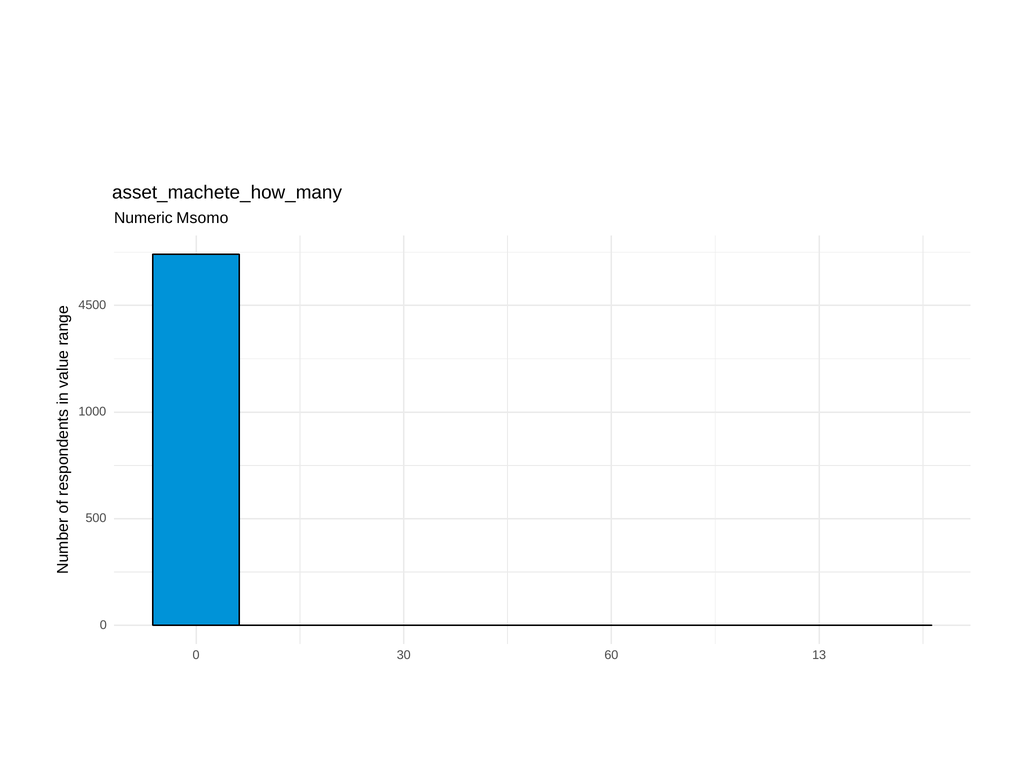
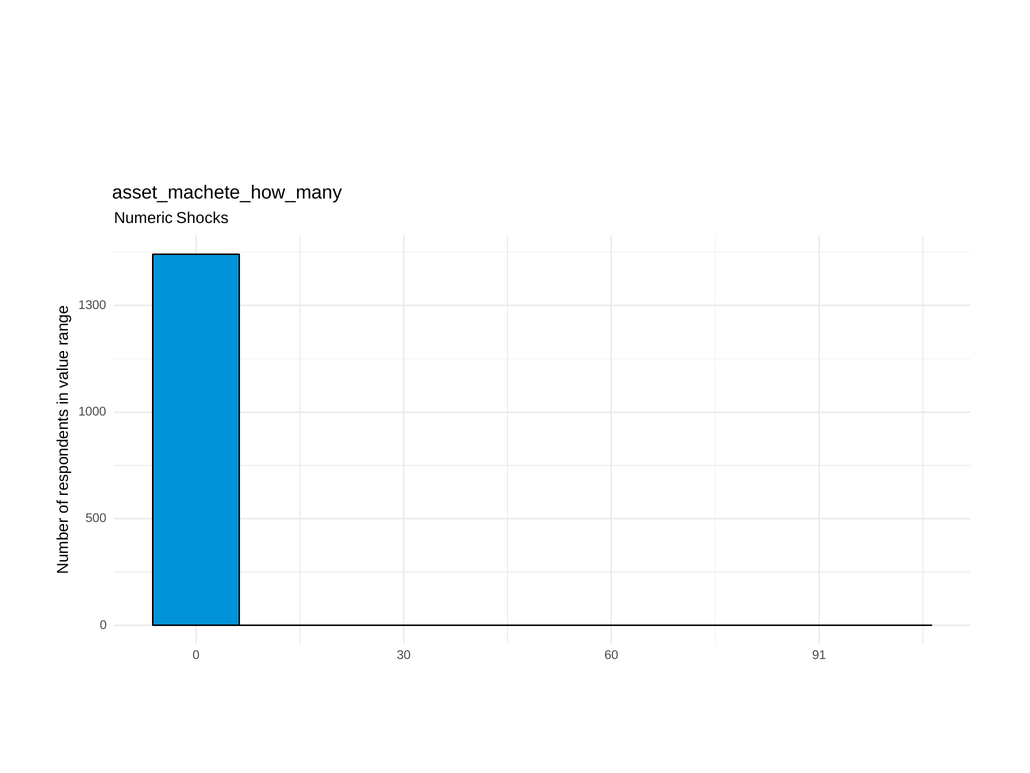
Msomo: Msomo -> Shocks (202, 218)
4500: 4500 -> 1300 (92, 305)
13: 13 -> 91 (819, 655)
